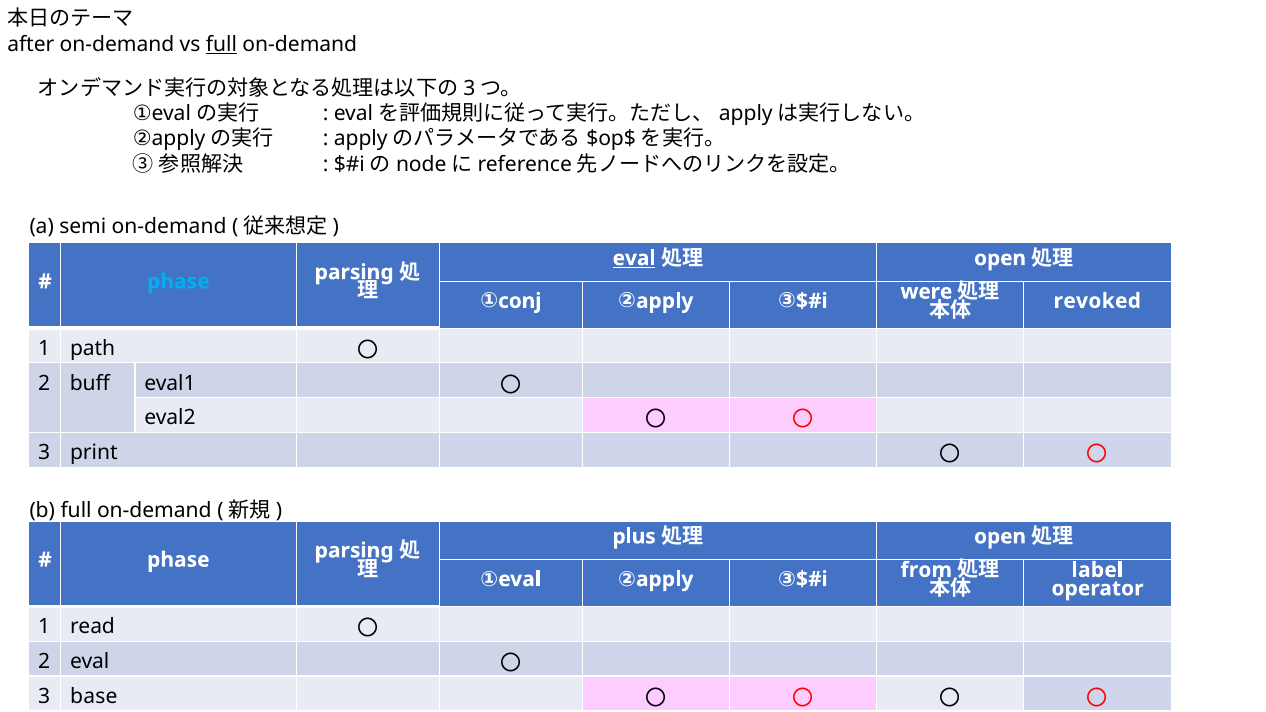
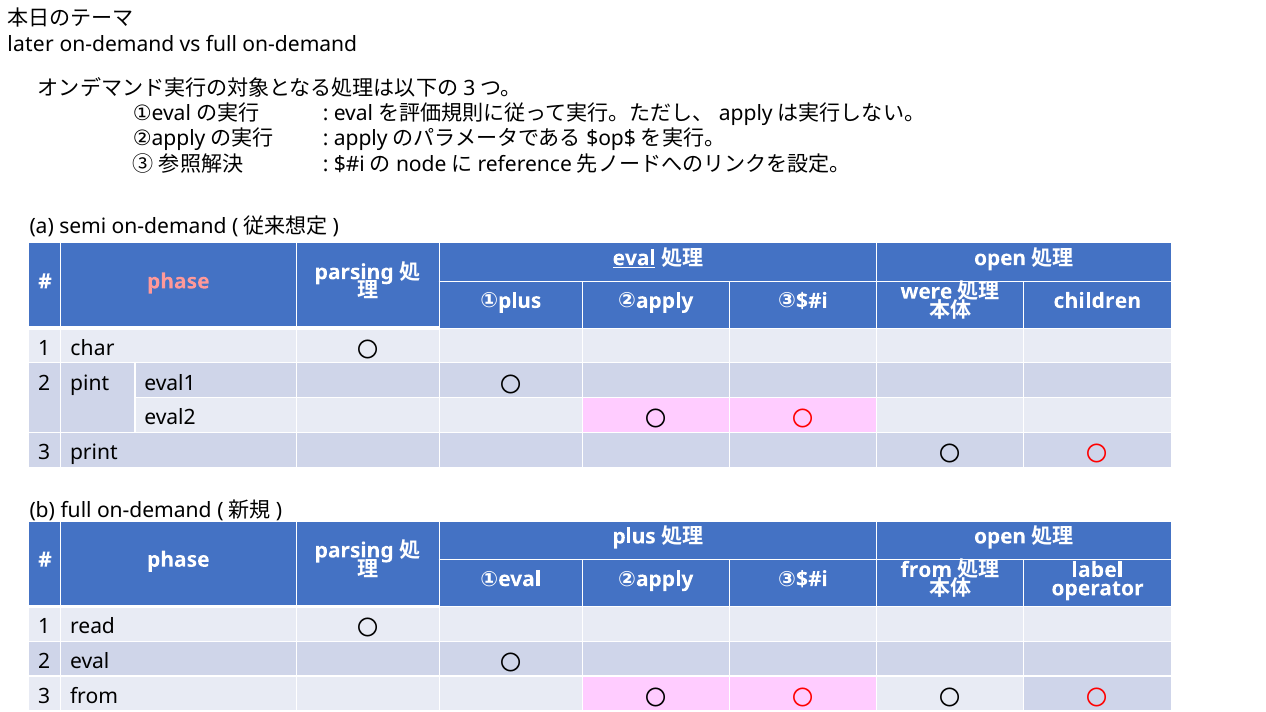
after: after -> later (31, 44)
full underline: present -> none (221, 44)
phase colour: light blue -> pink (178, 282)
conj: conj -> plus (520, 301)
revoked: revoked -> children (1097, 301)
path: path -> char (92, 348)
buff: buff -> pint (90, 383)
3 base: base -> from (94, 696)
